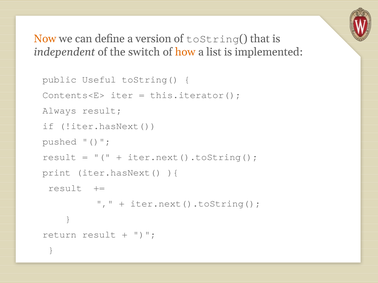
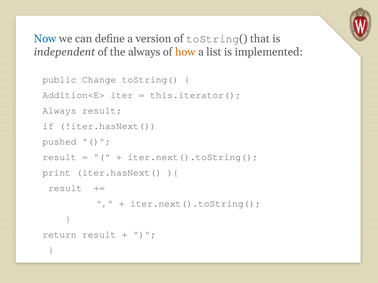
Now colour: orange -> blue (45, 39)
the switch: switch -> always (144, 52)
Useful: Useful -> Change (99, 80)
Contents<E>: Contents<E> -> Addition<E> (74, 95)
